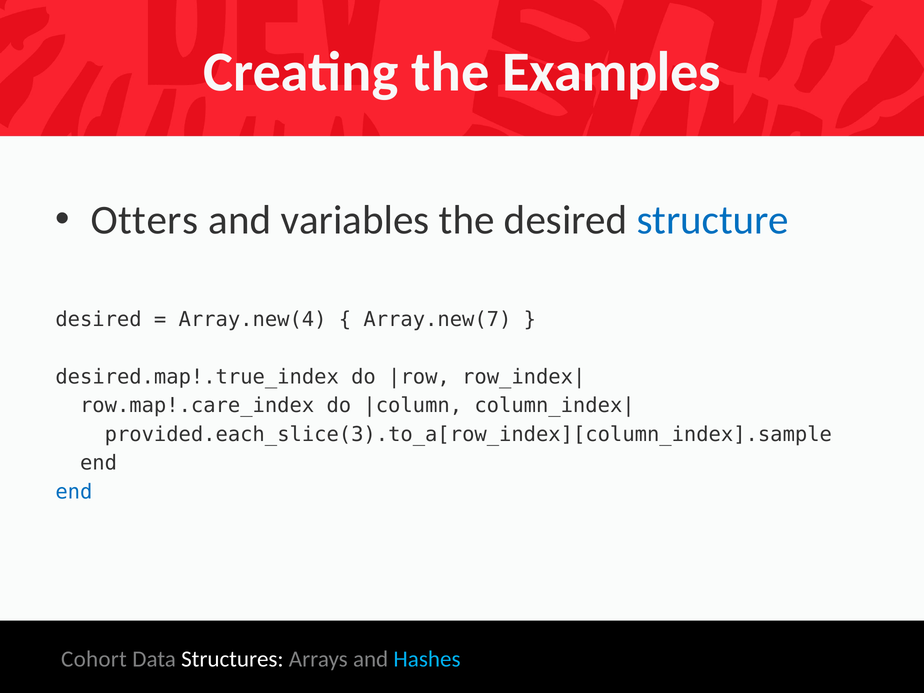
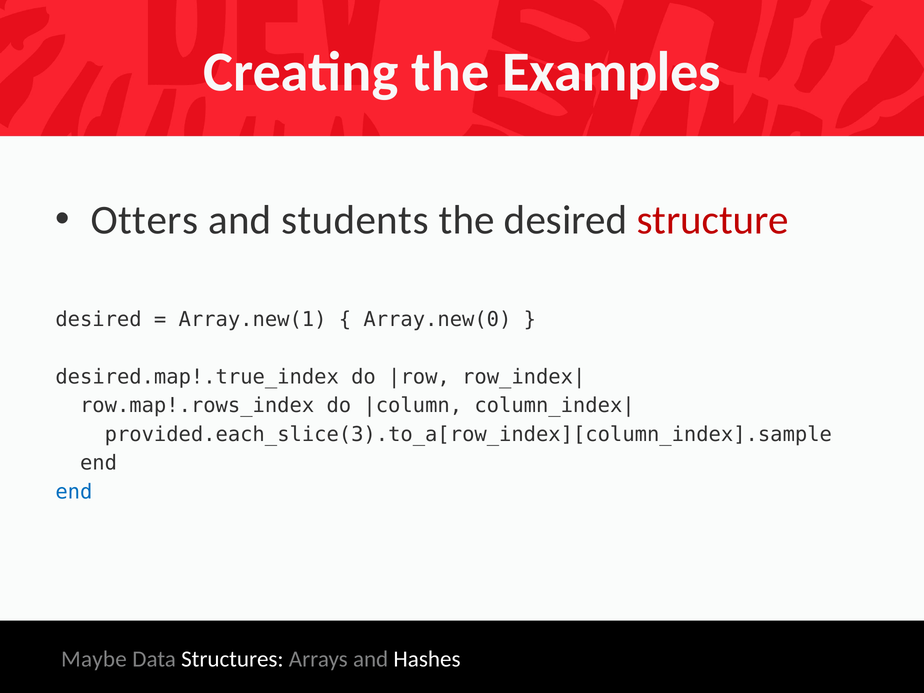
variables: variables -> students (355, 220)
structure colour: blue -> red (713, 220)
Array.new(4: Array.new(4 -> Array.new(1 (253, 320)
Array.new(7: Array.new(7 -> Array.new(0 (437, 320)
row.map!.care_index: row.map!.care_index -> row.map!.rows_index (197, 406)
Cohort: Cohort -> Maybe (94, 659)
Hashes colour: light blue -> white (427, 659)
